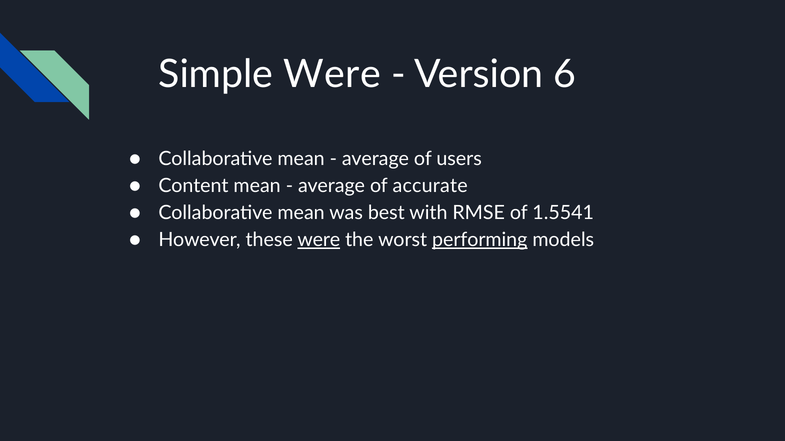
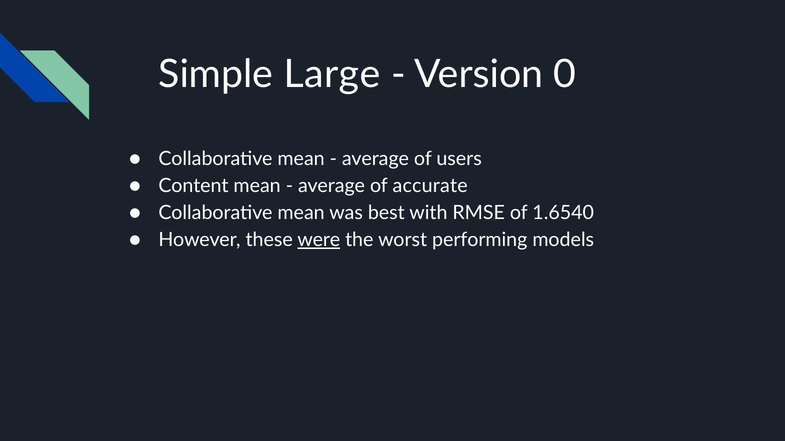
Simple Were: Were -> Large (332, 74)
6: 6 -> 0 (565, 74)
1.5541: 1.5541 -> 1.6540 (563, 213)
performing underline: present -> none (480, 240)
